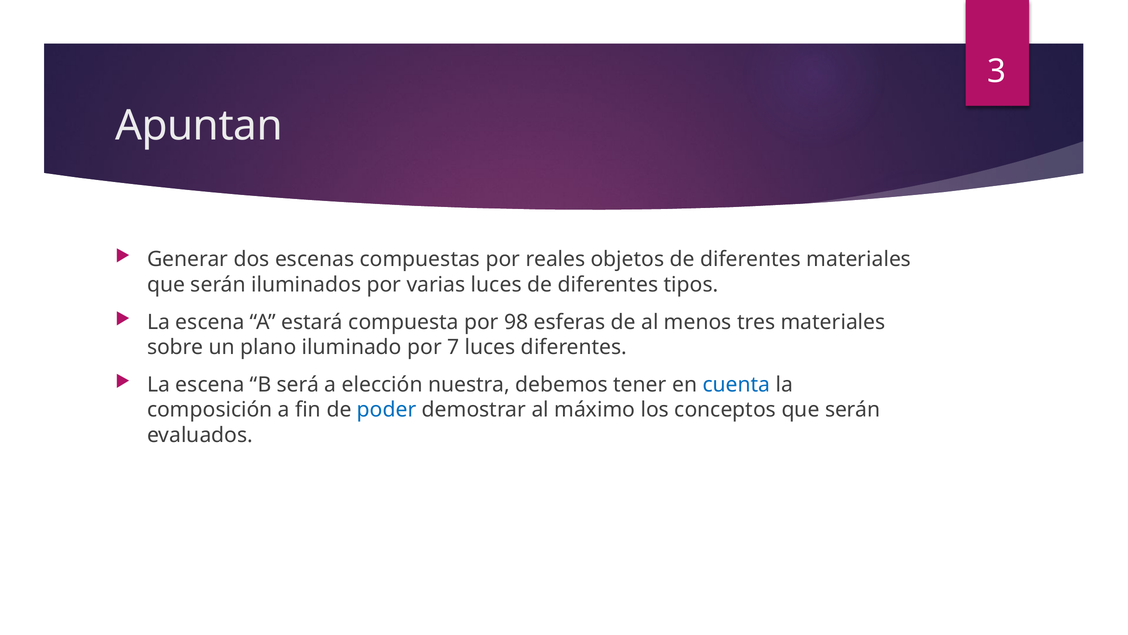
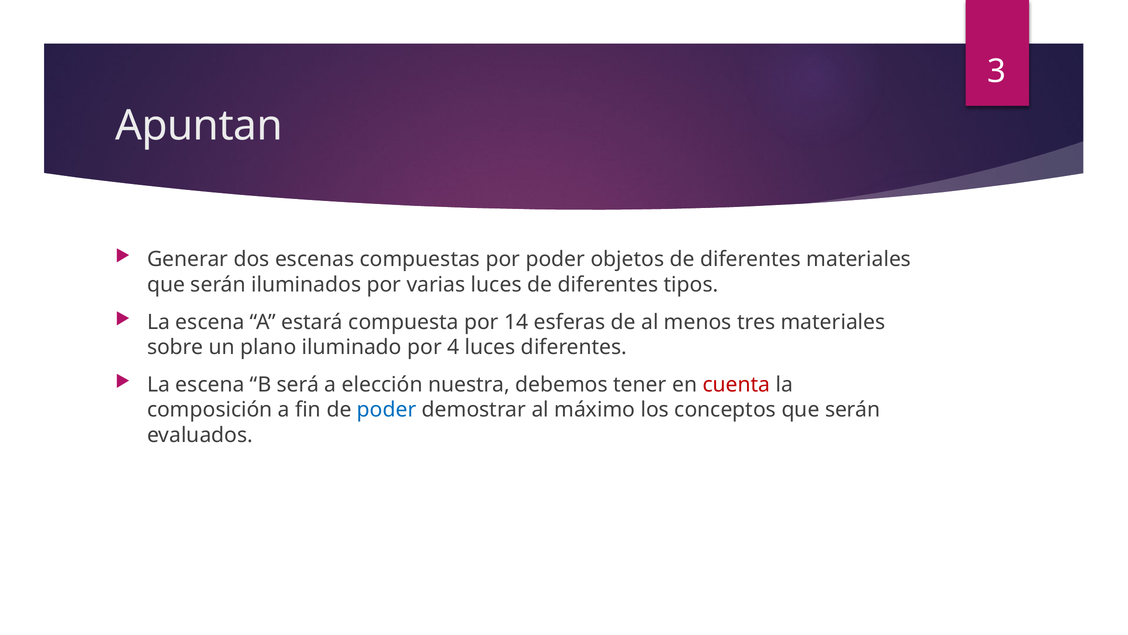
por reales: reales -> poder (555, 259)
98: 98 -> 14 (516, 322)
7: 7 -> 4 (453, 347)
cuenta colour: blue -> red (736, 384)
